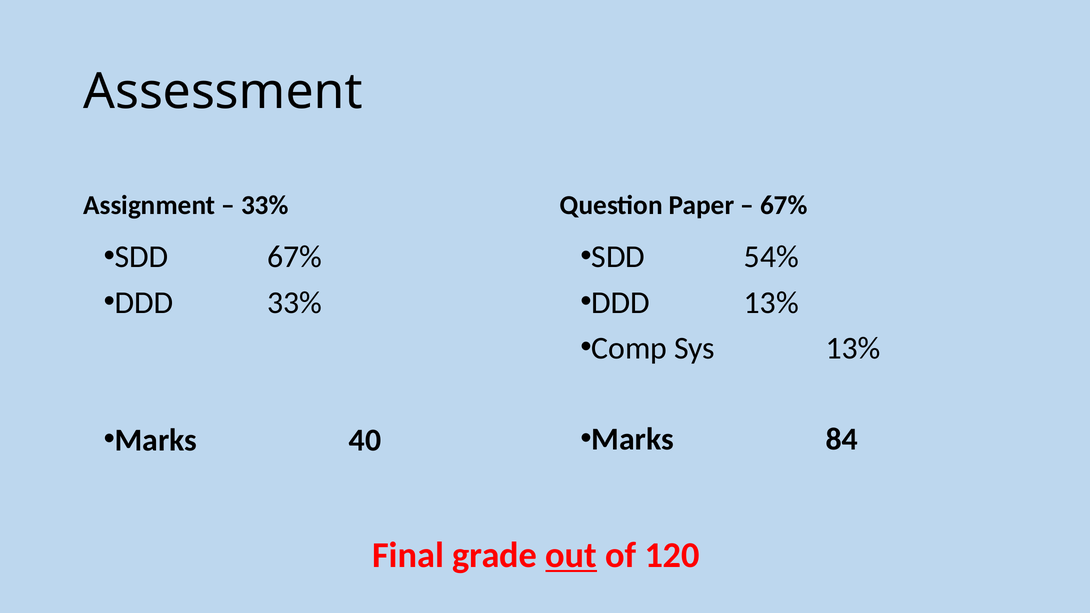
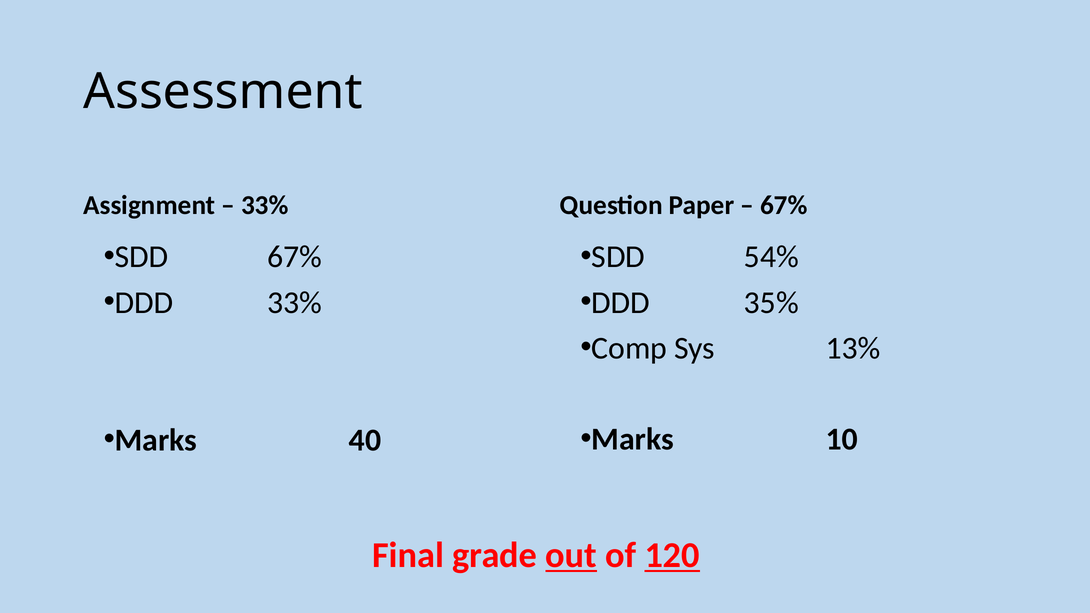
DDD 13%: 13% -> 35% (771, 303)
84: 84 -> 10 (842, 440)
120 underline: none -> present (672, 556)
